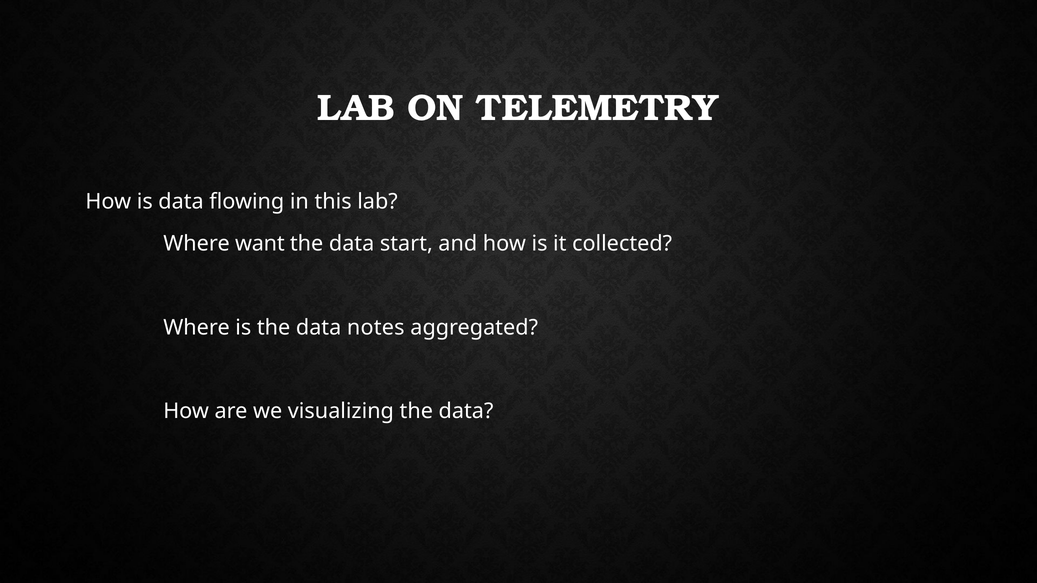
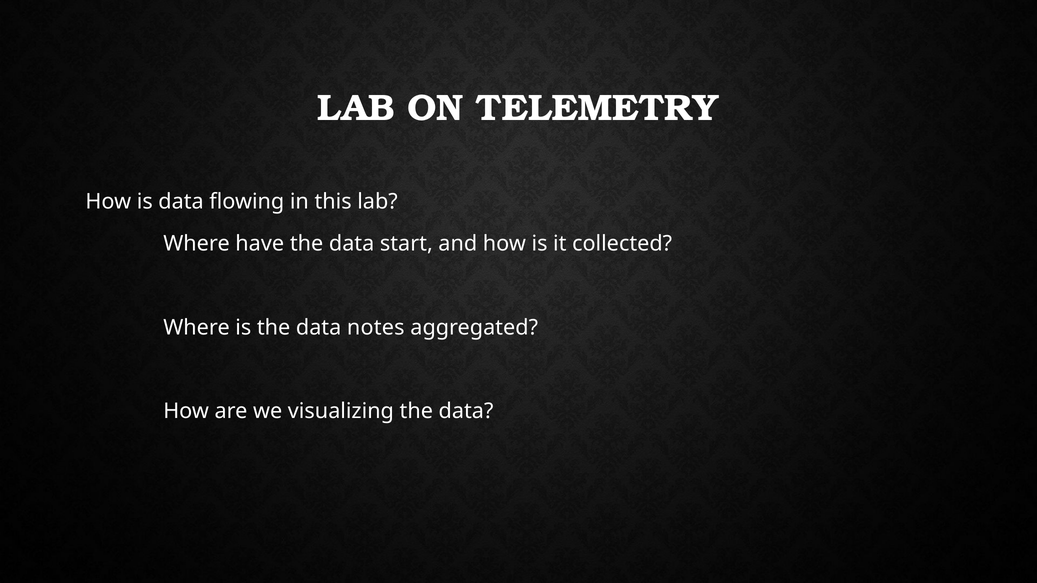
want: want -> have (260, 244)
